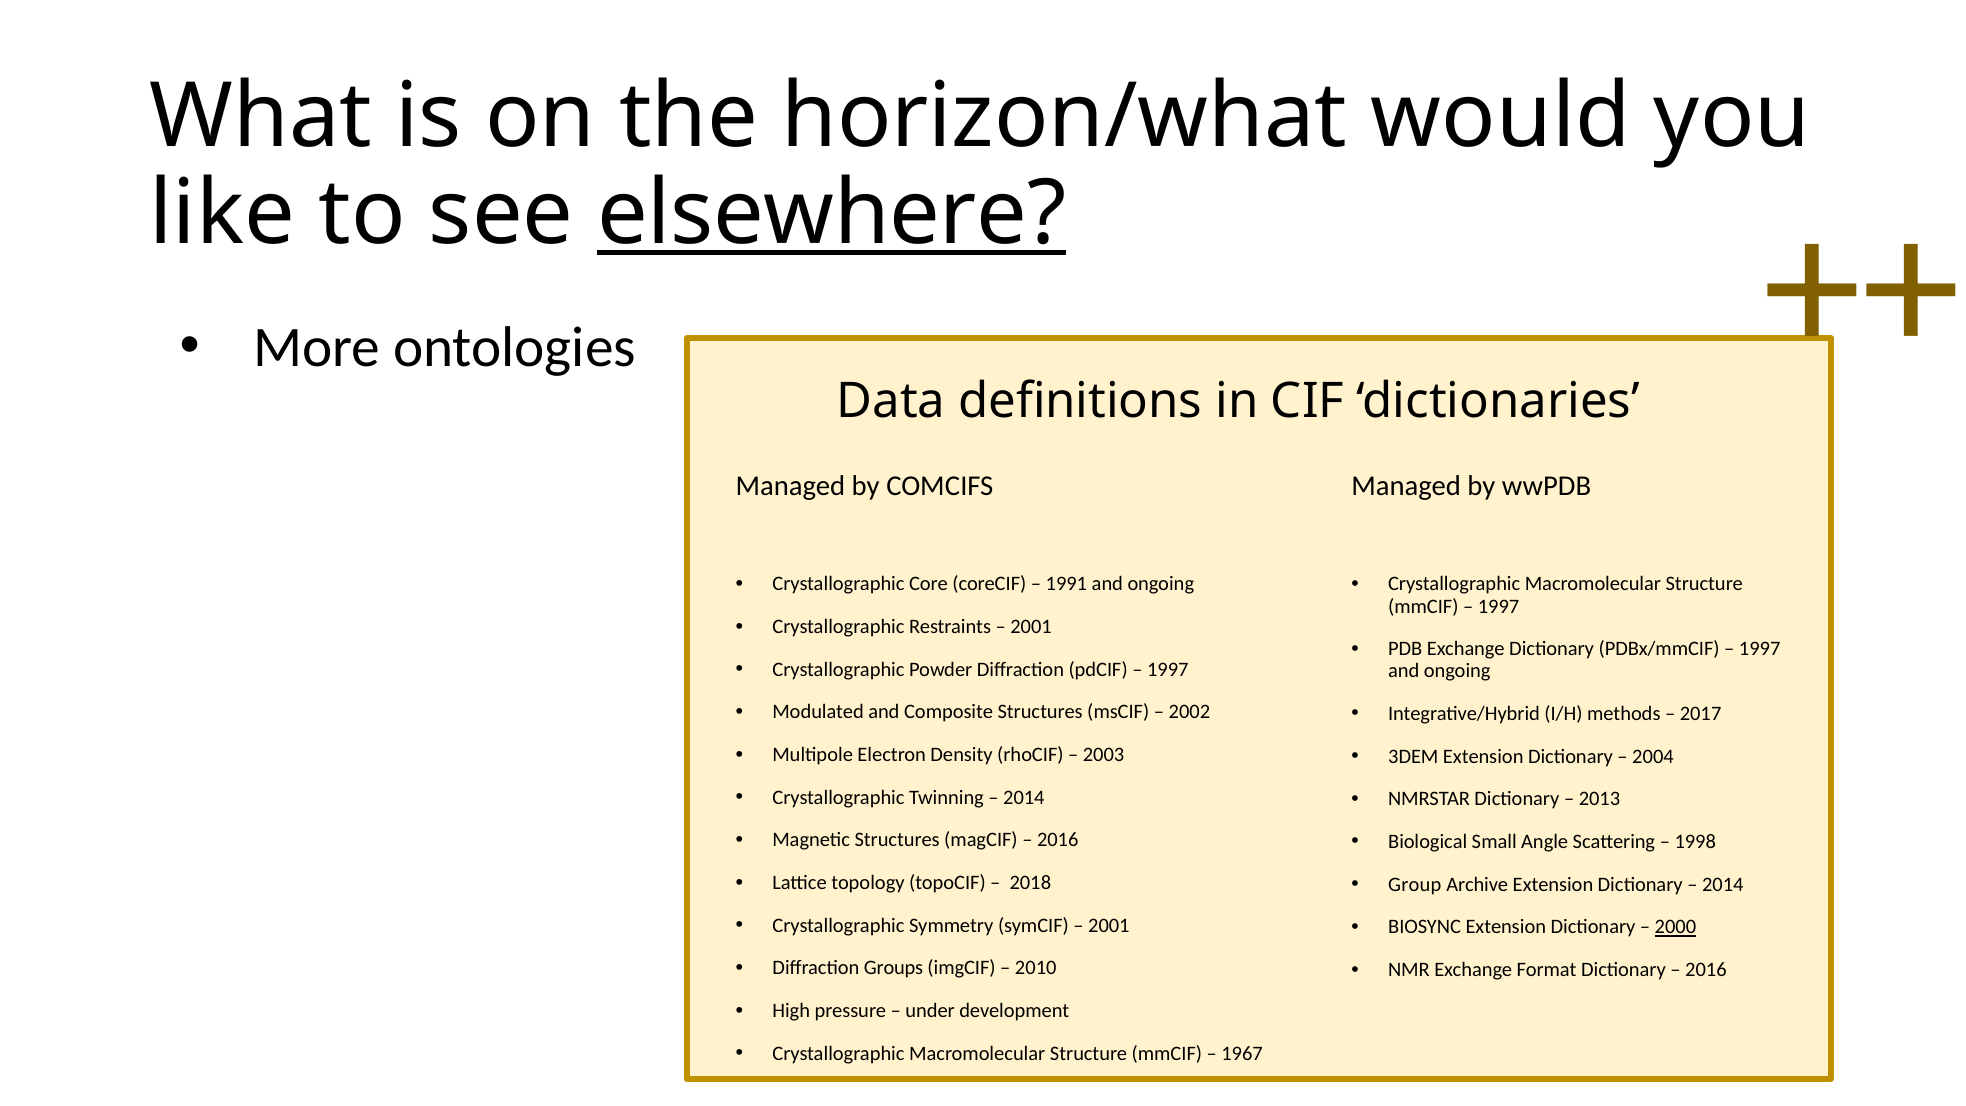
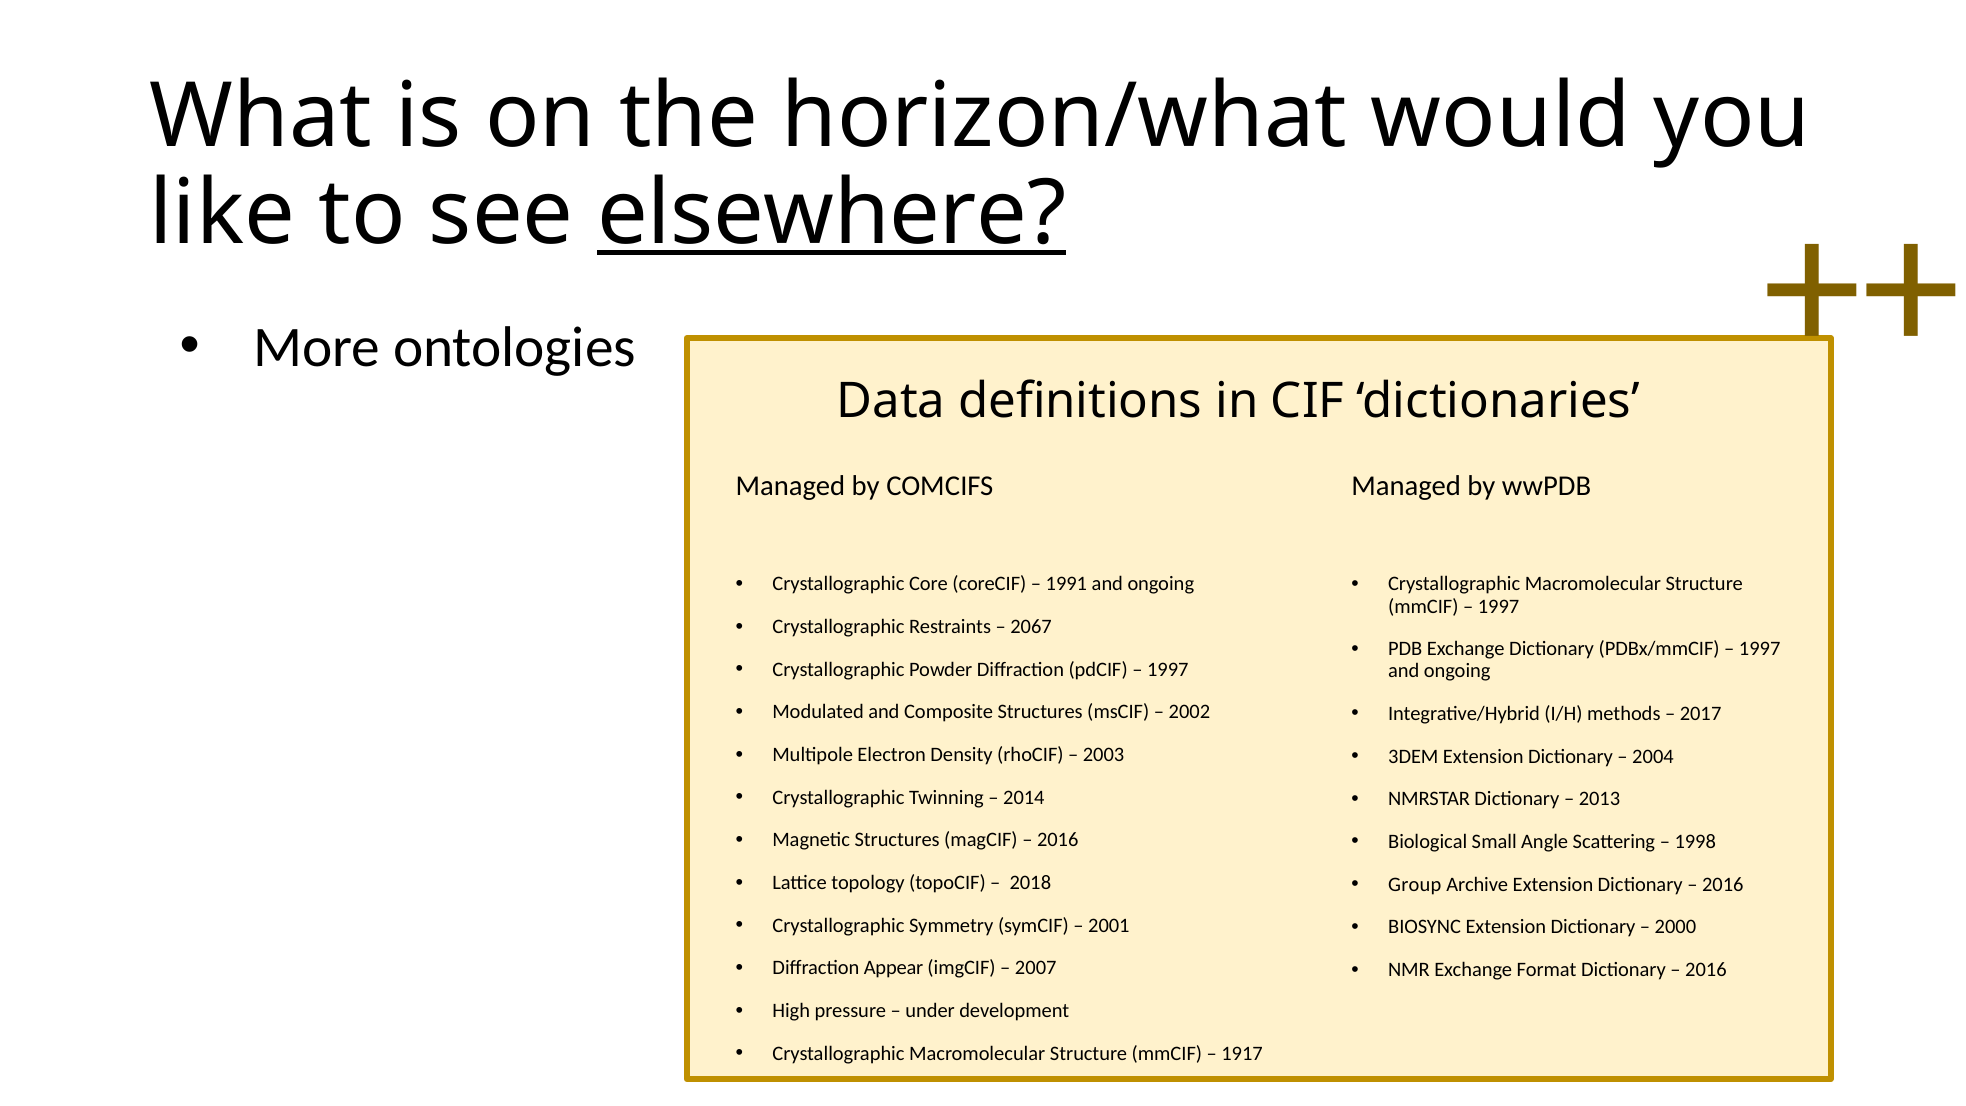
2001: 2001 -> 2067 (1031, 627)
2014: 2014 -> 2016 (1723, 884)
2000 underline: present -> none (1675, 927)
Groups: Groups -> Appear (894, 968)
2010: 2010 -> 2007 (1036, 968)
1967: 1967 -> 1917 (1242, 1053)
